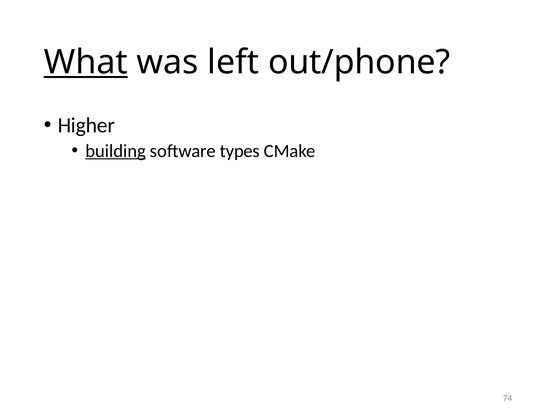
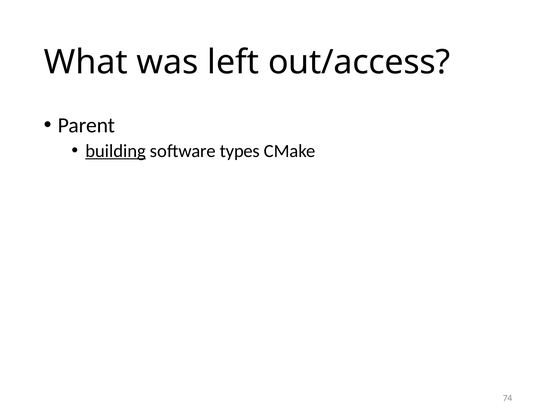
What underline: present -> none (86, 62)
out/phone: out/phone -> out/access (359, 62)
Higher: Higher -> Parent (86, 125)
